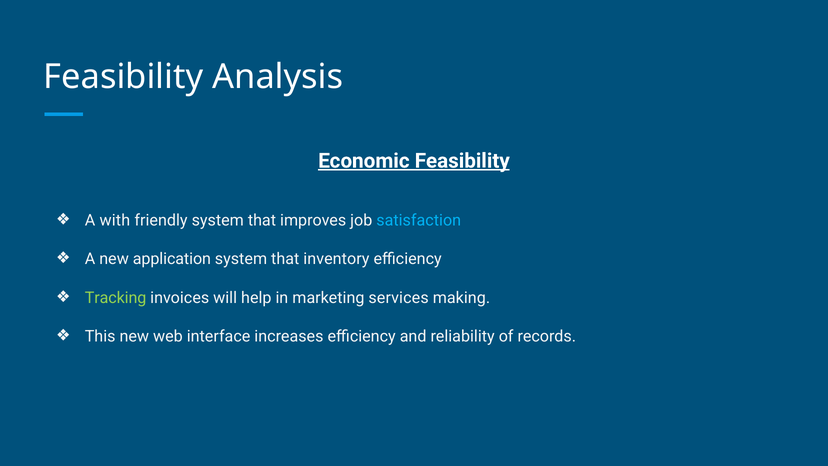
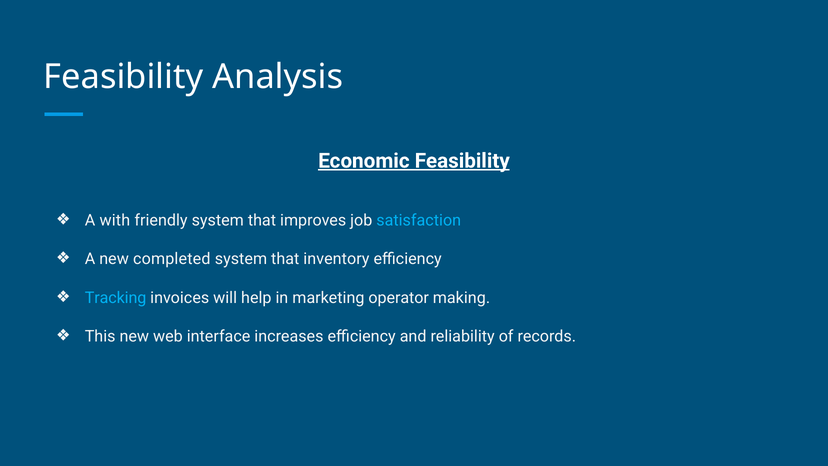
application: application -> completed (172, 259)
Tracking colour: light green -> light blue (116, 298)
services: services -> operator (399, 298)
